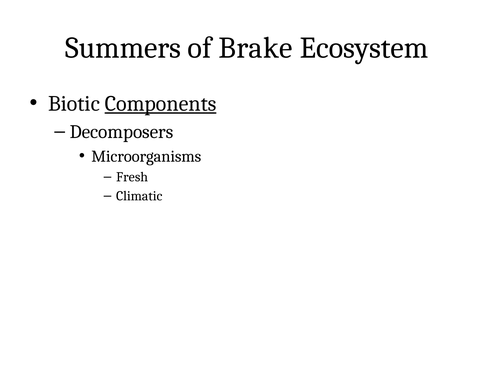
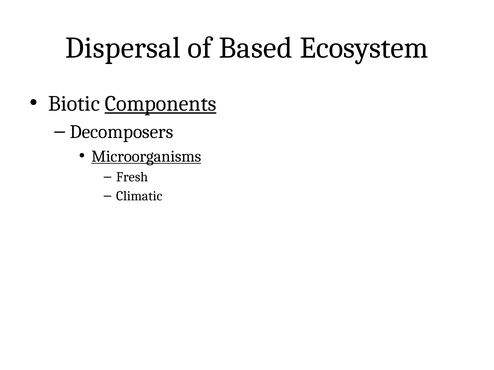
Summers: Summers -> Dispersal (123, 48)
Brake: Brake -> Based (256, 48)
Microorganisms underline: none -> present (146, 156)
